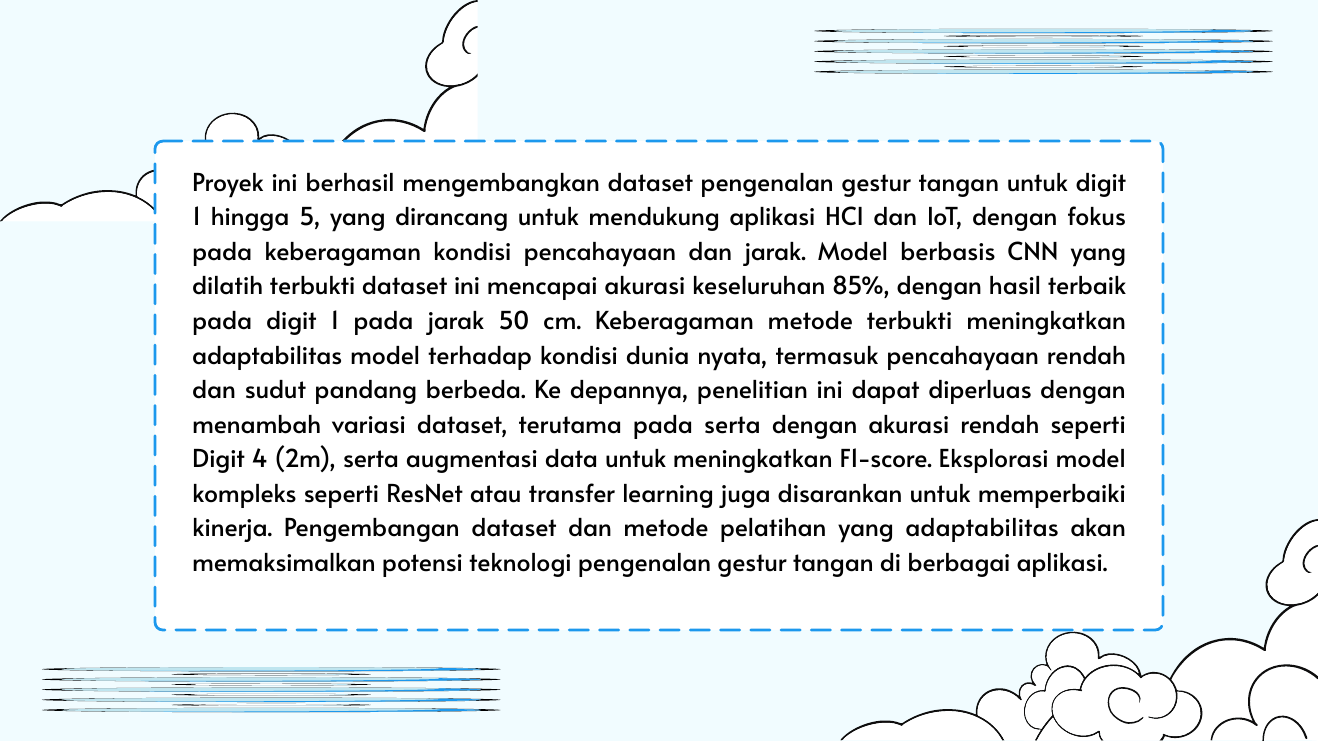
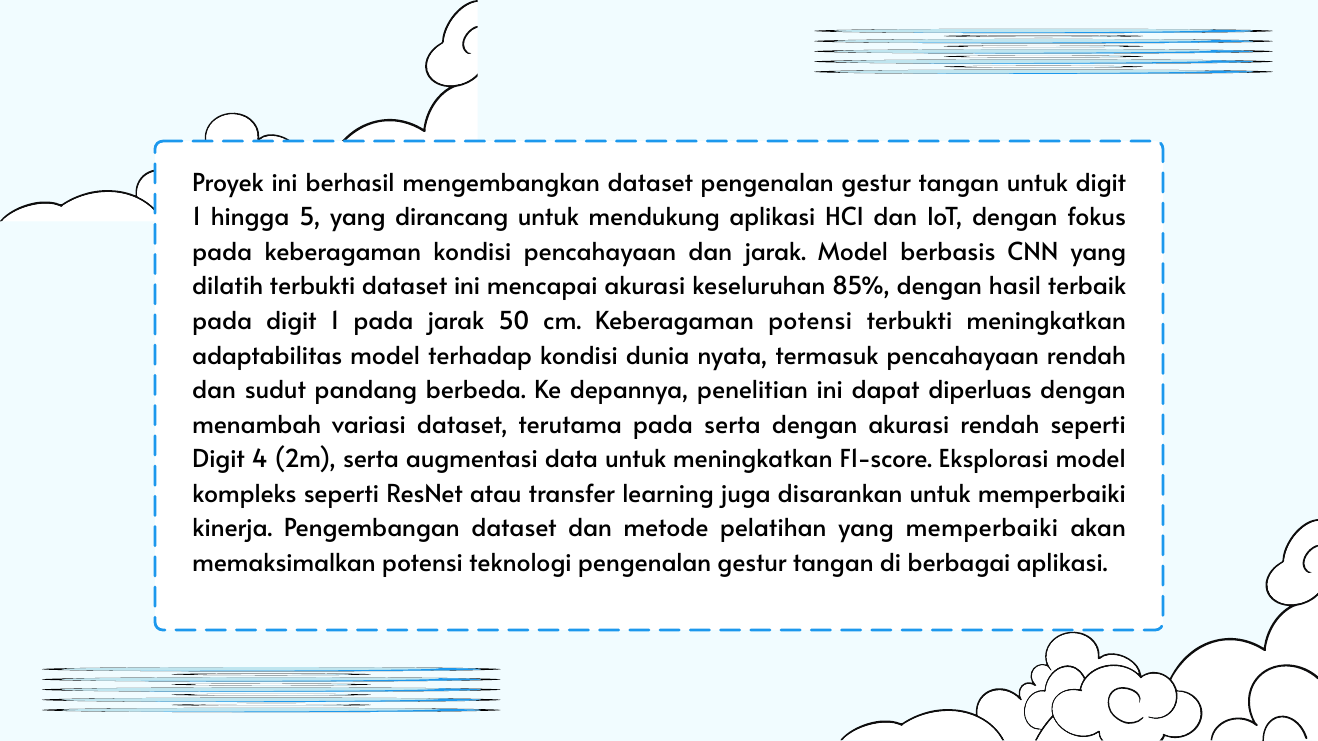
Keberagaman metode: metode -> potensi (810, 321)
yang adaptabilitas: adaptabilitas -> memperbaiki (982, 529)
